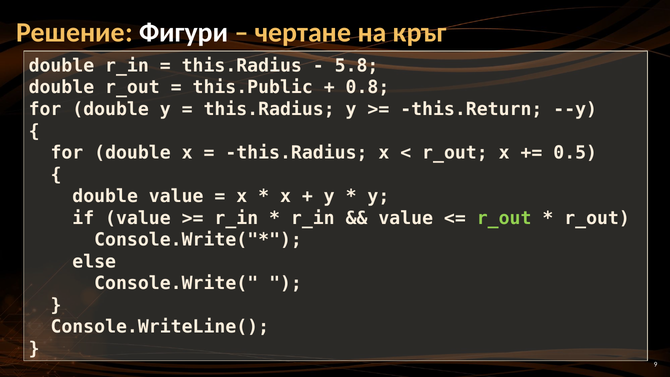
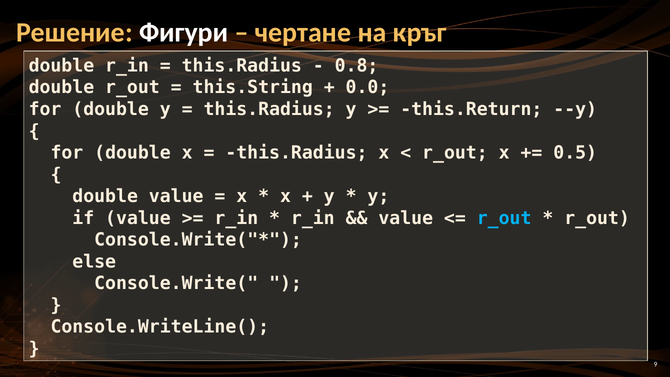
5.8: 5.8 -> 0.8 (357, 66)
this.Public: this.Public -> this.String (253, 87)
0.8: 0.8 -> 0.0 (367, 87)
r_out colour: light green -> light blue (504, 218)
